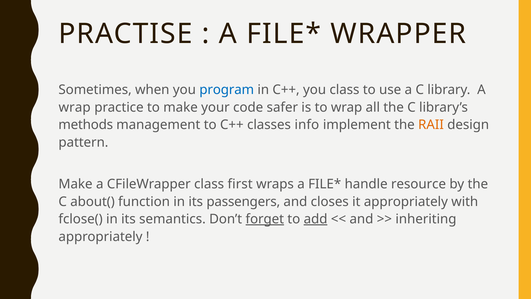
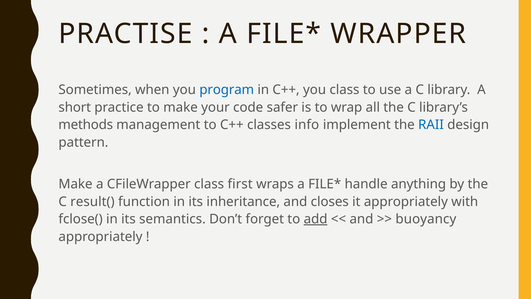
wrap: wrap -> short (75, 107)
RAII colour: orange -> blue (431, 125)
resource: resource -> anything (419, 184)
about(: about( -> result( (92, 201)
passengers: passengers -> inheritance (243, 201)
forget underline: present -> none (265, 219)
inheriting: inheriting -> buoyancy (426, 219)
